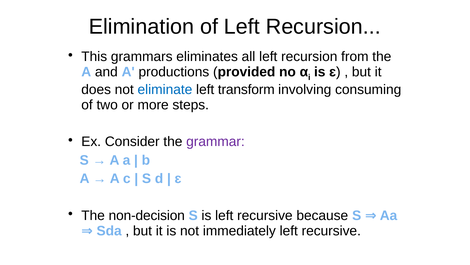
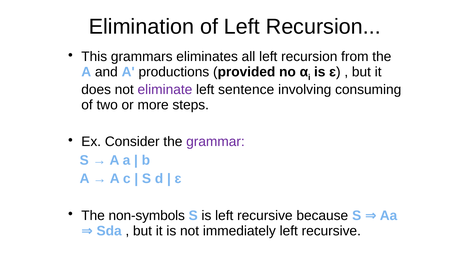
eliminate colour: blue -> purple (165, 89)
transform: transform -> sentence (246, 89)
non-decision: non-decision -> non-symbols (147, 215)
